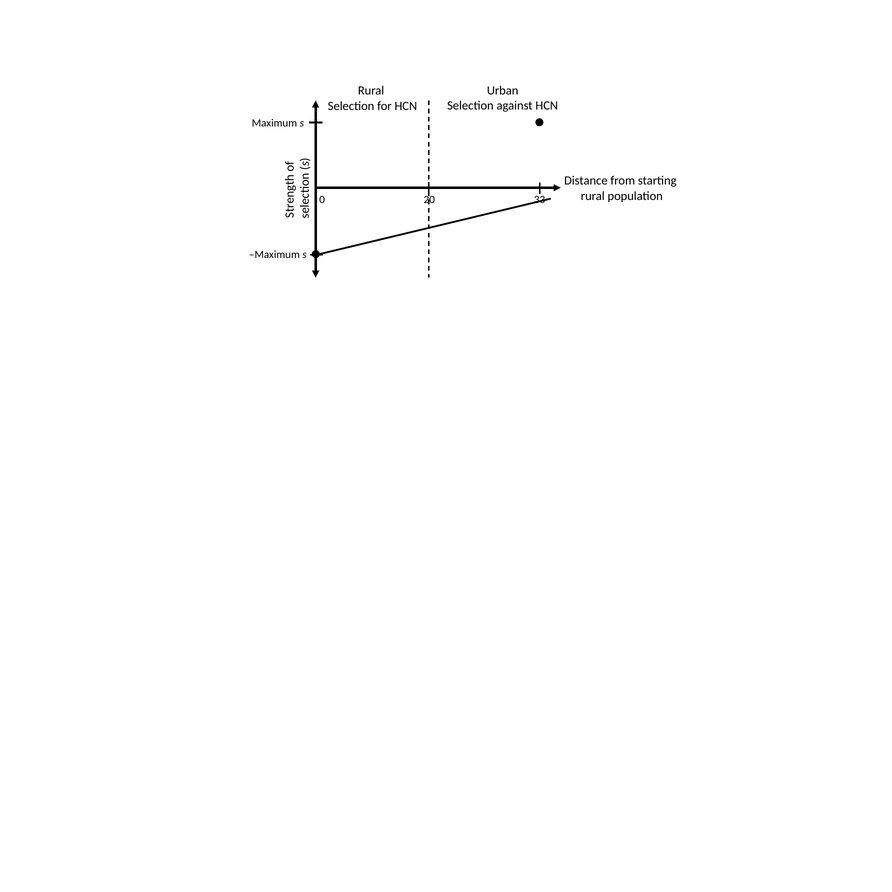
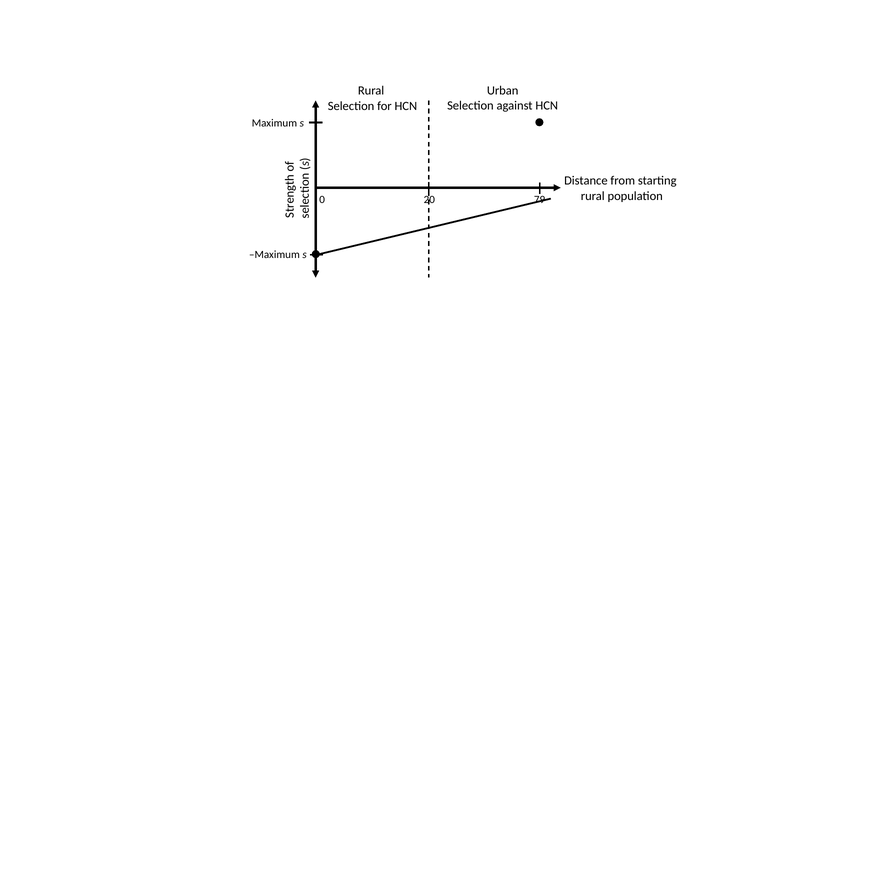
33: 33 -> 79 (540, 199)
